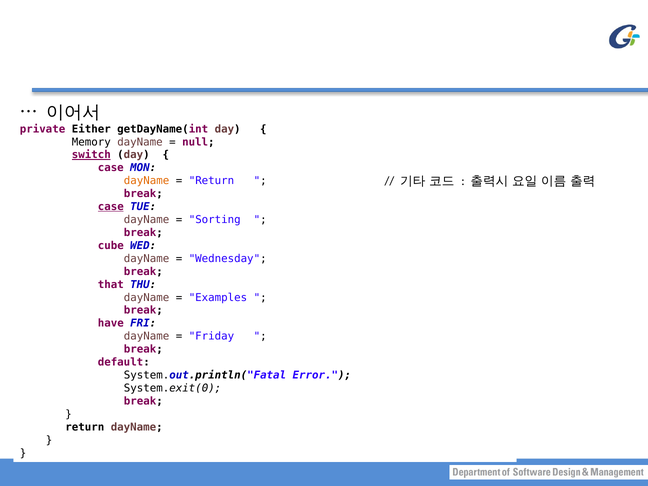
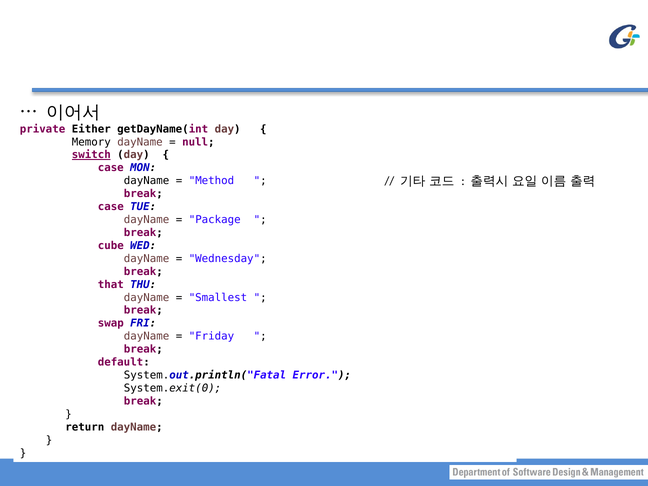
dayName colour: orange -> black (147, 181)
Return: Return -> Method (211, 181)
case underline: present -> none (111, 207)
Sorting: Sorting -> Package (215, 220)
Examples: Examples -> Smallest (218, 297)
have: have -> swap (111, 323)
